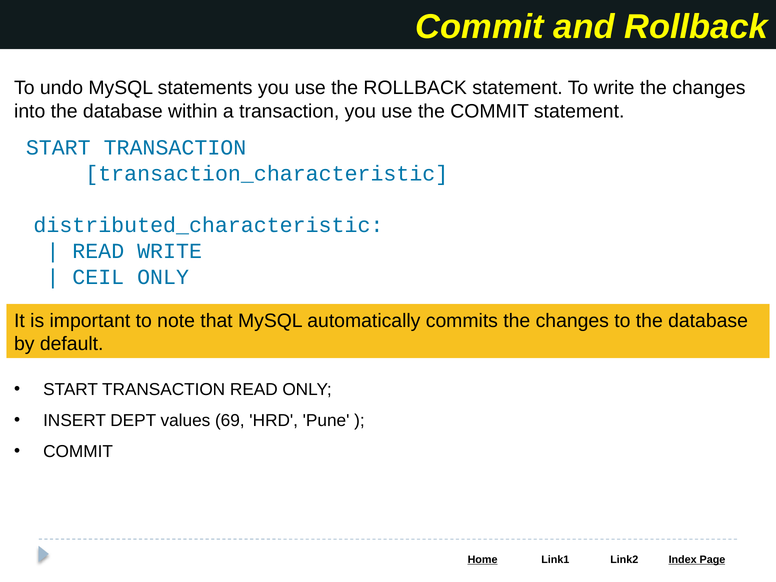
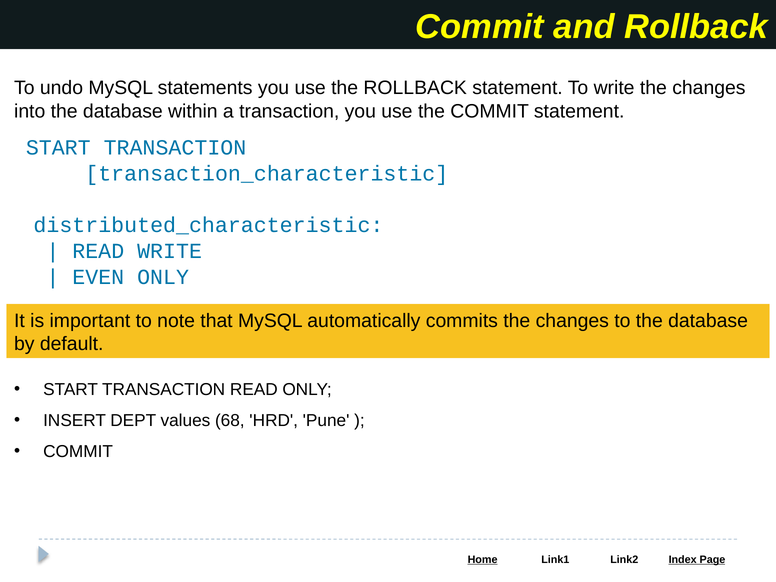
CEIL: CEIL -> EVEN (98, 277)
69: 69 -> 68 (230, 420)
